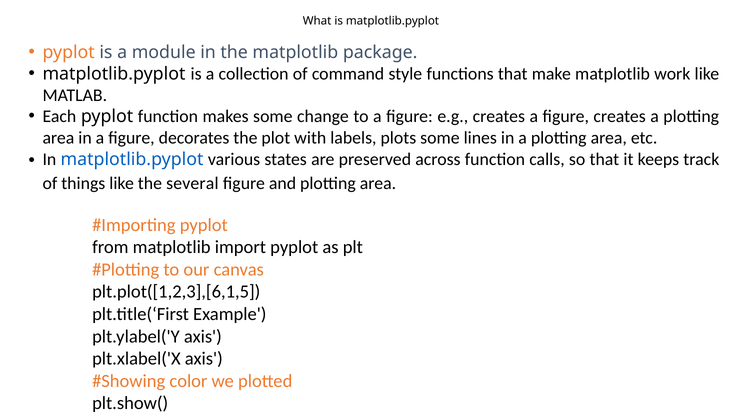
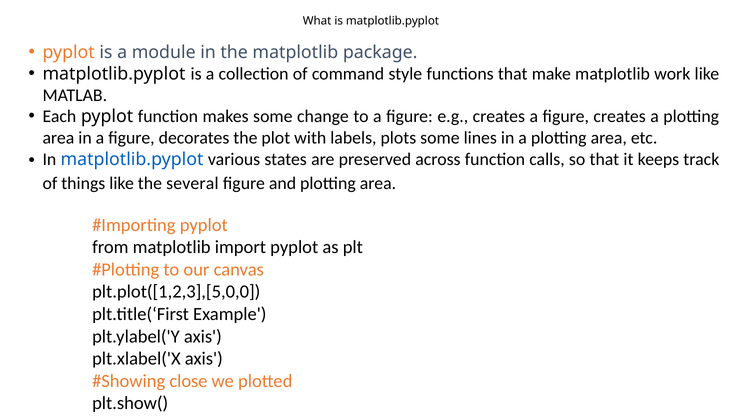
plt.plot([1,2,3],[6,1,5: plt.plot([1,2,3],[6,1,5 -> plt.plot([1,2,3],[5,0,0 (176, 291)
color: color -> close (188, 380)
